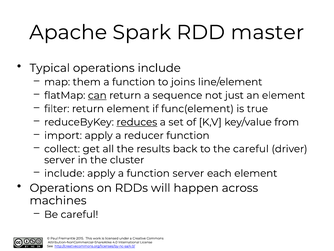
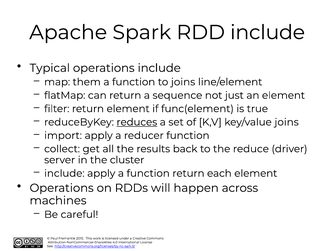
RDD master: master -> include (268, 32)
can underline: present -> none (97, 95)
key/value from: from -> joins (287, 122)
the careful: careful -> reduce (251, 149)
function server: server -> return (188, 173)
